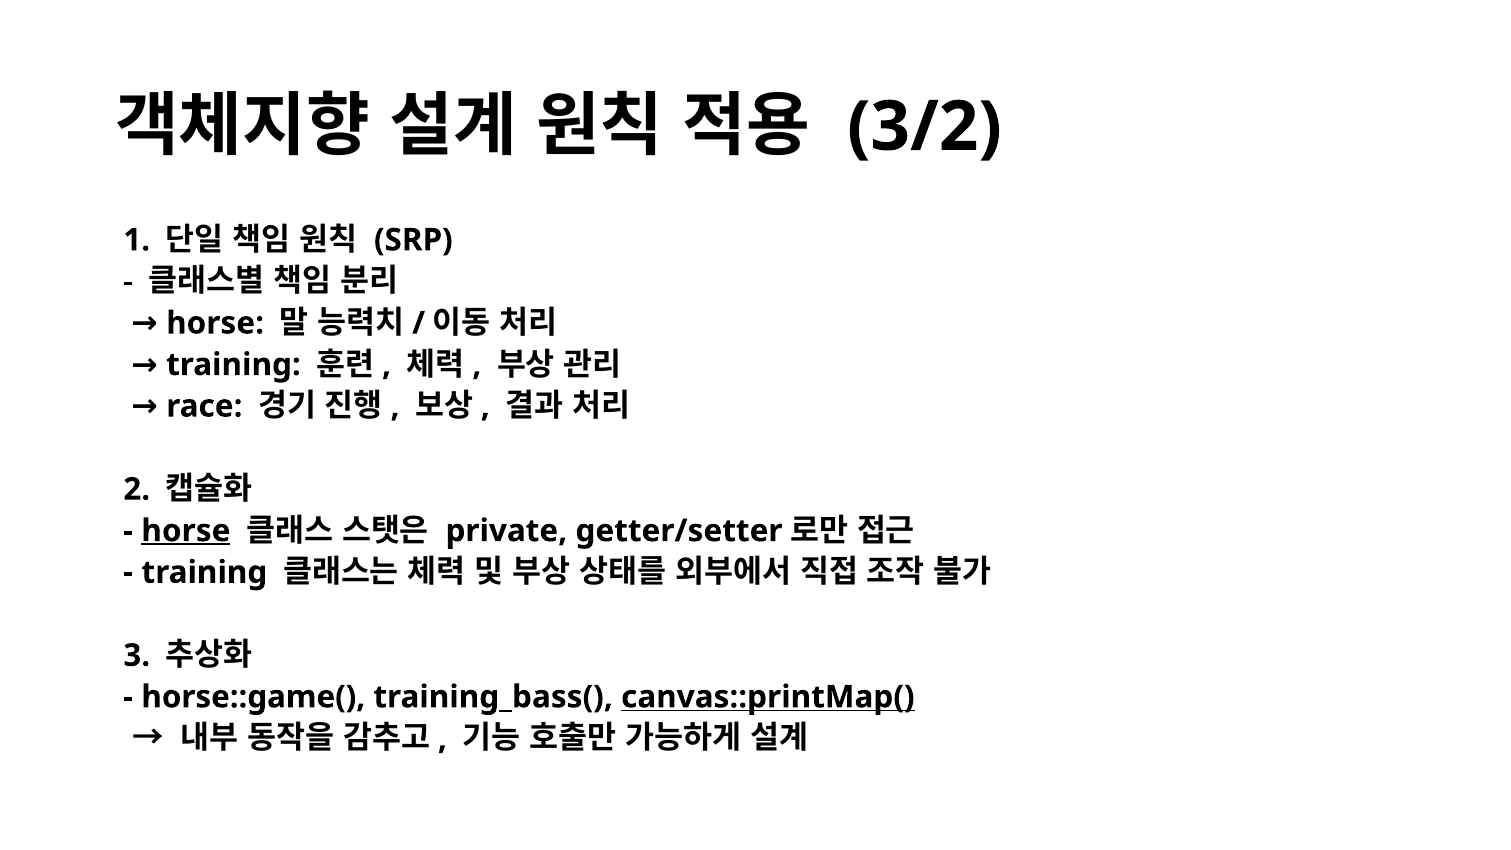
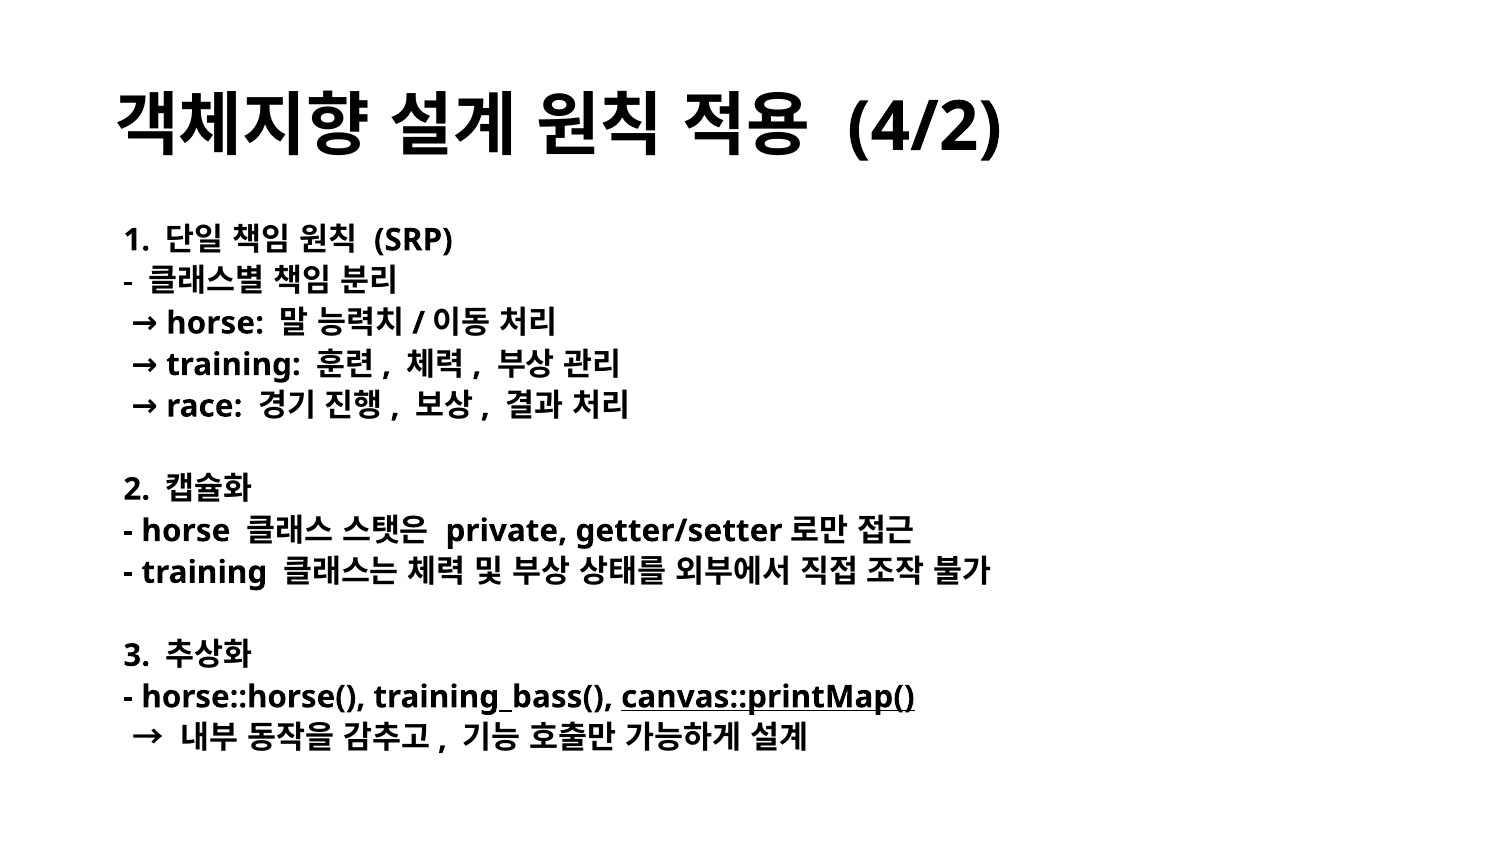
3/2: 3/2 -> 4/2 (924, 127)
horse underline: present -> none (186, 531)
horse::game(: horse::game( -> horse::horse( (253, 697)
